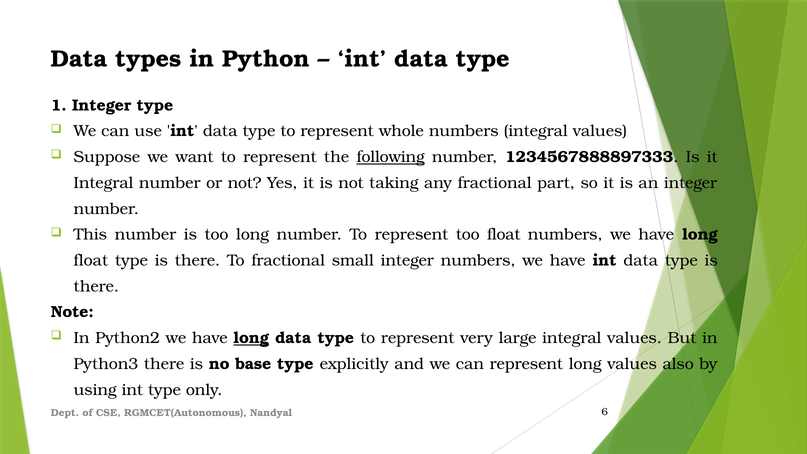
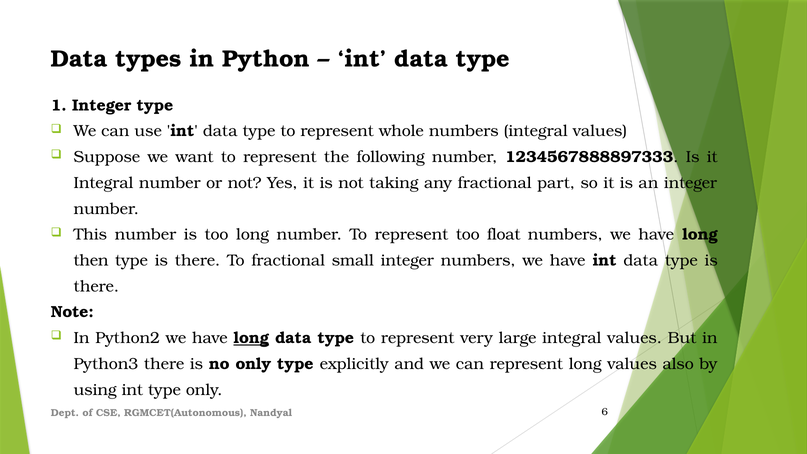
following underline: present -> none (391, 157)
float: float -> then (91, 260)
no base: base -> only (253, 364)
